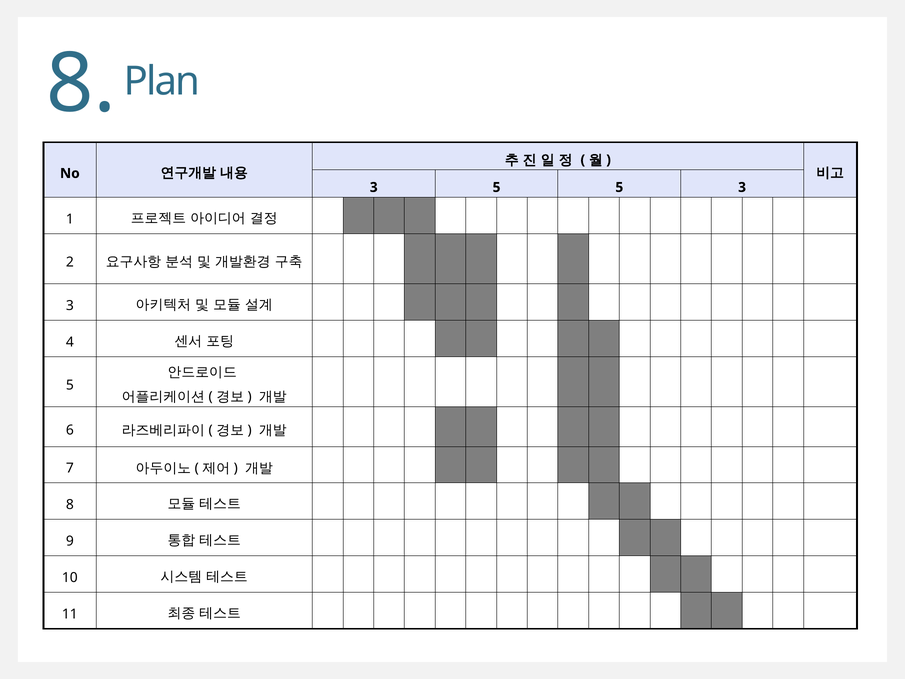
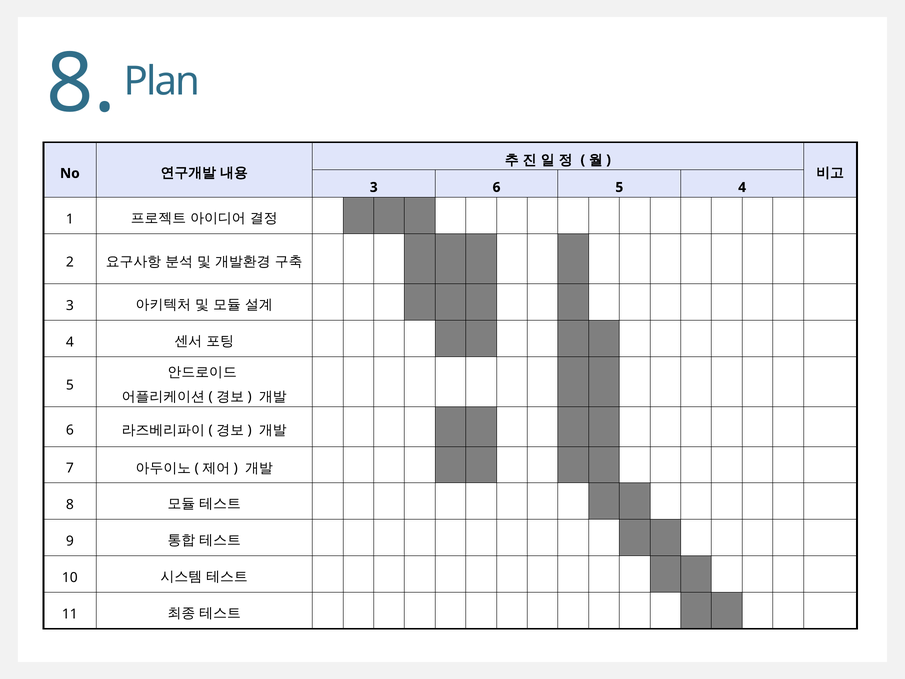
5: 5 -> 6 (497, 187)
5 3: 3 -> 4 (742, 187)
